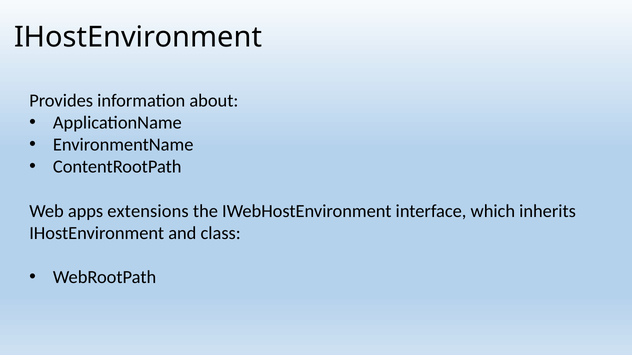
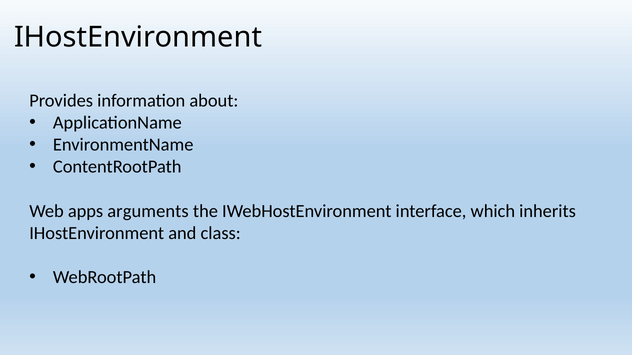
extensions: extensions -> arguments (148, 211)
